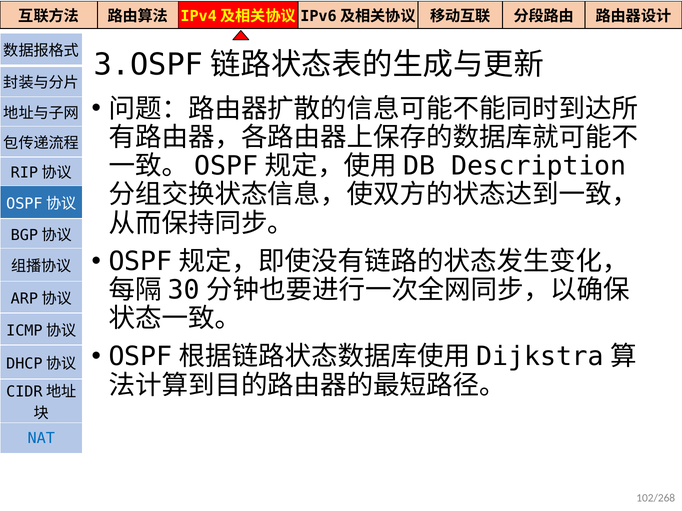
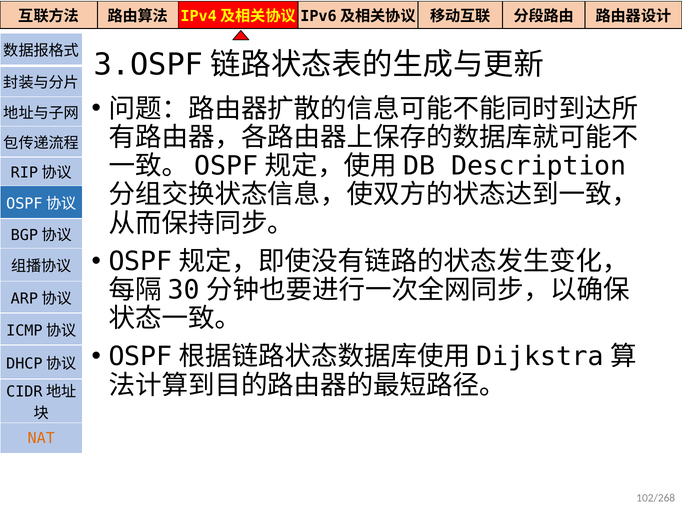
NAT colour: blue -> orange (41, 439)
